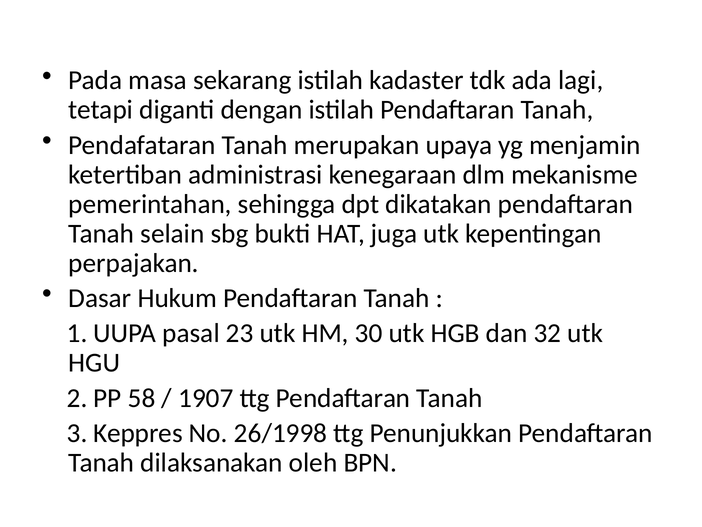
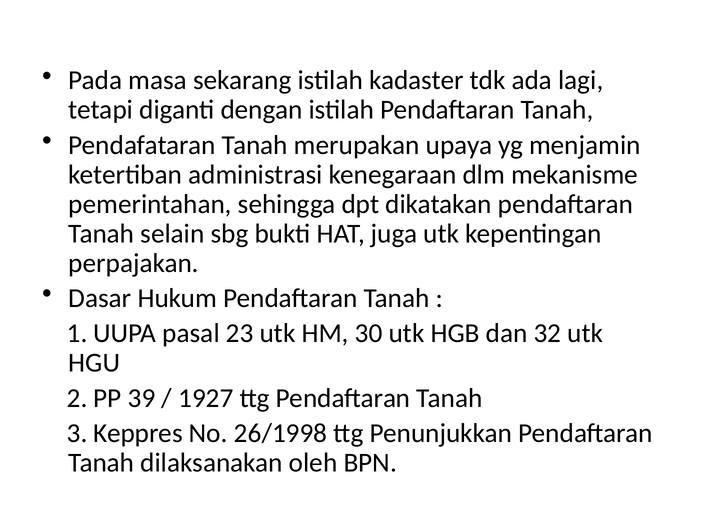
58: 58 -> 39 (142, 398)
1907: 1907 -> 1927 (206, 398)
